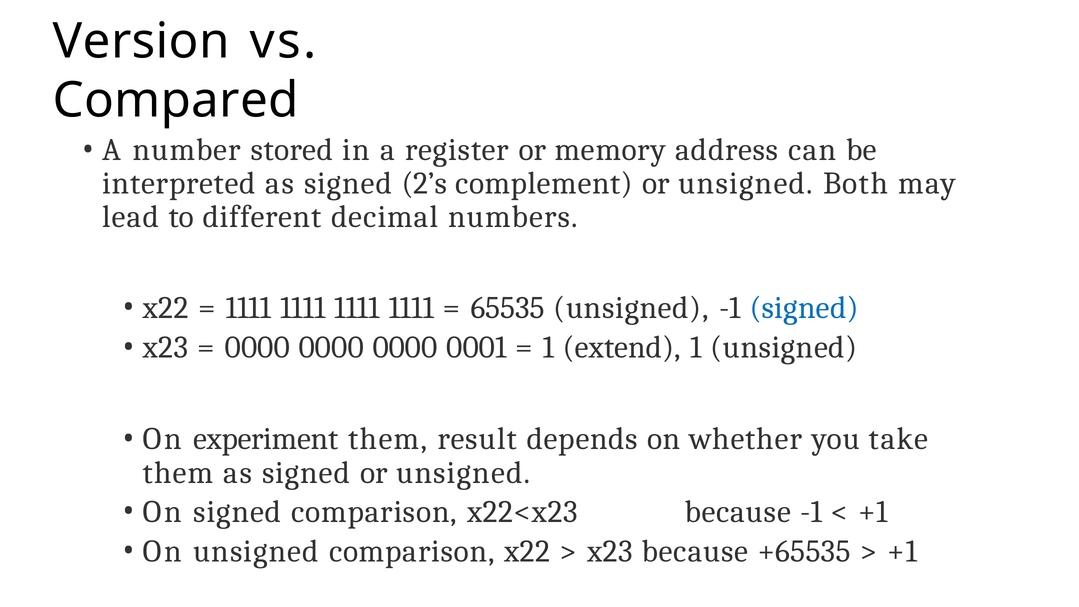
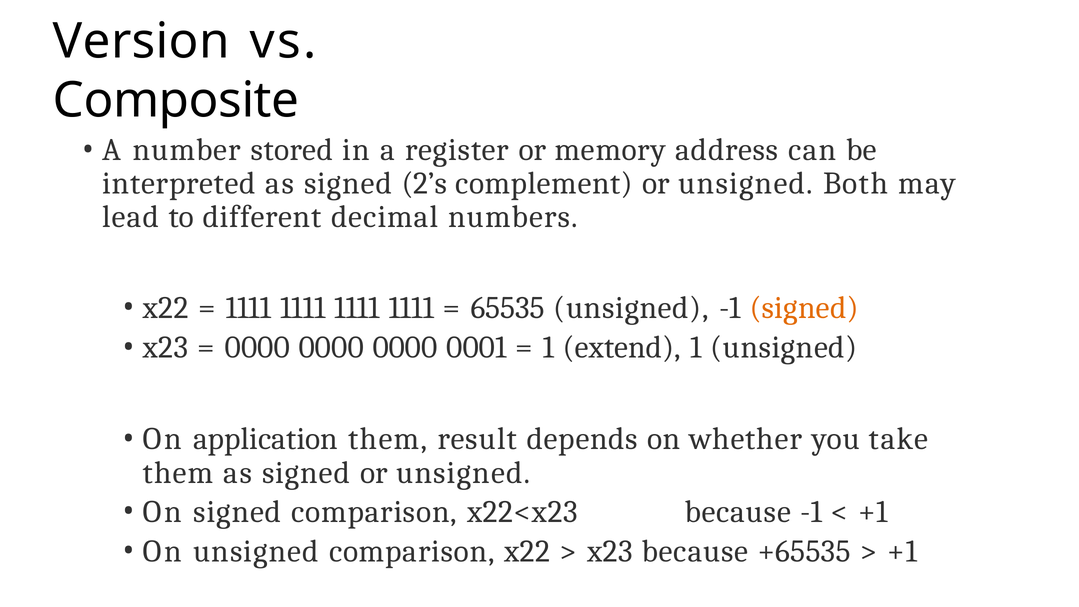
Compared: Compared -> Composite (176, 101)
signed colour: blue -> orange (804, 308)
experiment: experiment -> application (266, 439)
